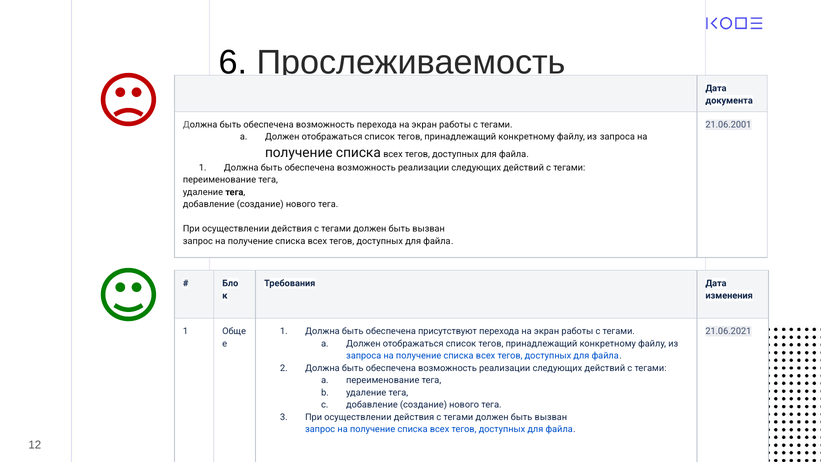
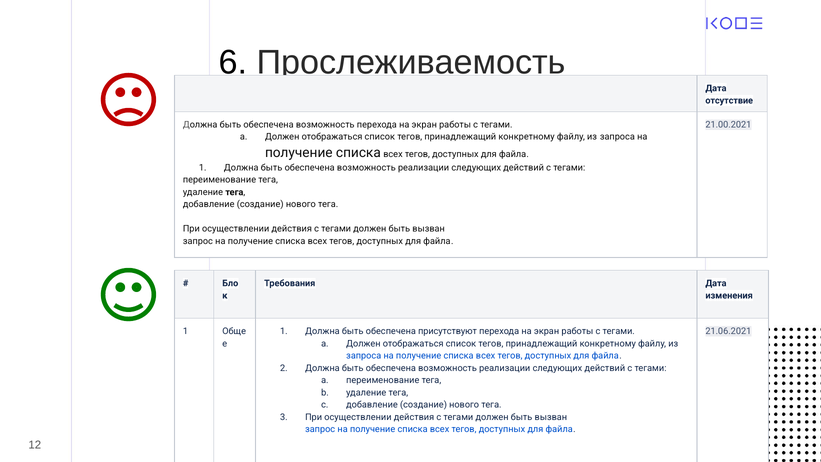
документа: документа -> отсутствие (729, 100)
21.06.2001: 21.06.2001 -> 21.00.2021 (728, 125)
